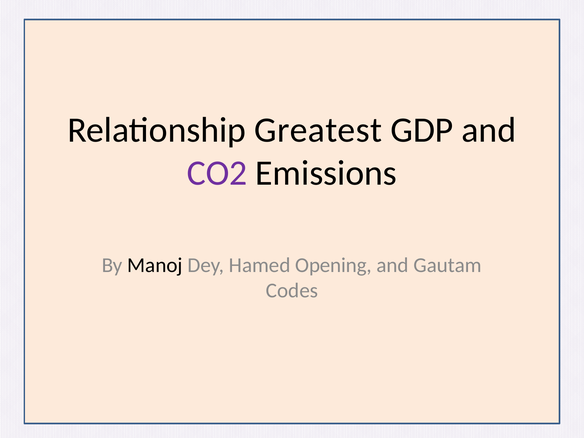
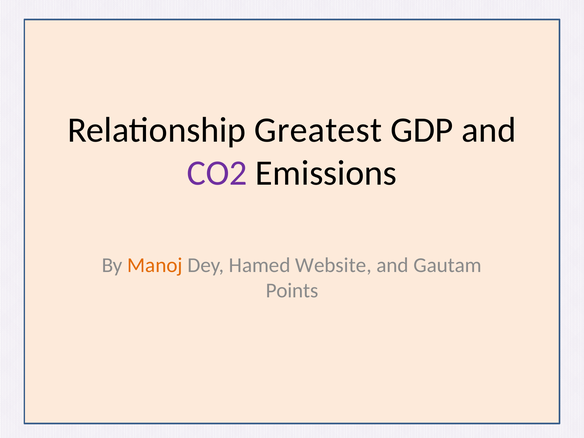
Manoj colour: black -> orange (155, 265)
Opening: Opening -> Website (333, 265)
Codes: Codes -> Points (292, 291)
